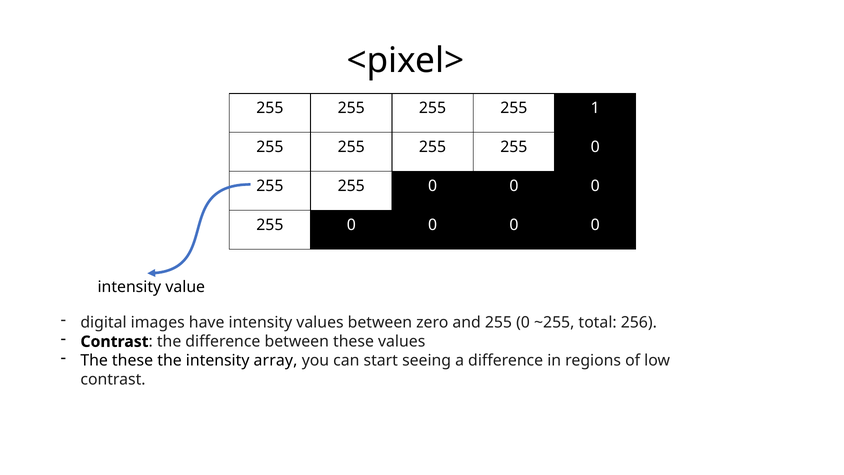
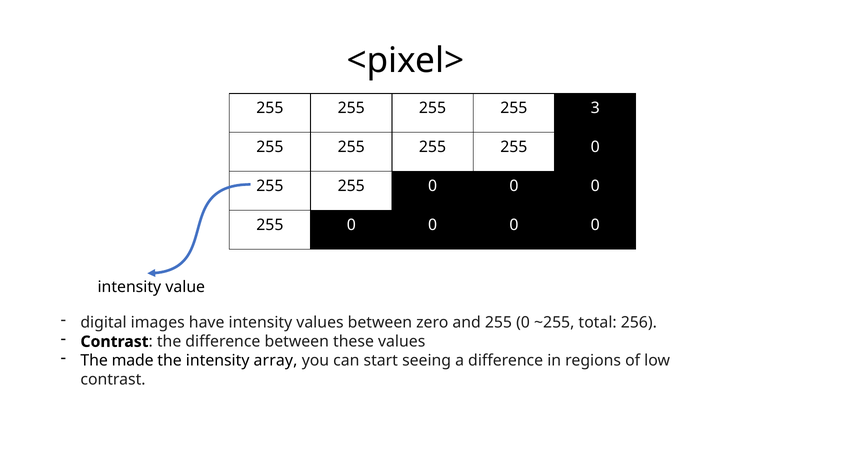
1: 1 -> 3 (595, 108)
The these: these -> made (133, 360)
